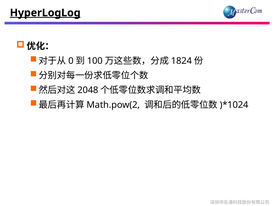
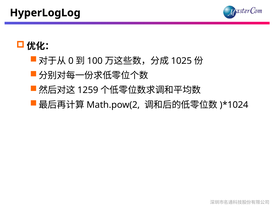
HyperLogLog underline: present -> none (45, 13)
1824: 1824 -> 1025 (181, 61)
2048: 2048 -> 1259 (88, 90)
